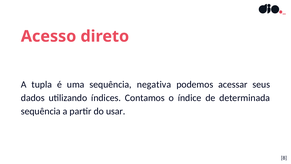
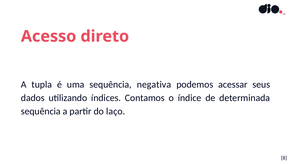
usar: usar -> laço (116, 111)
